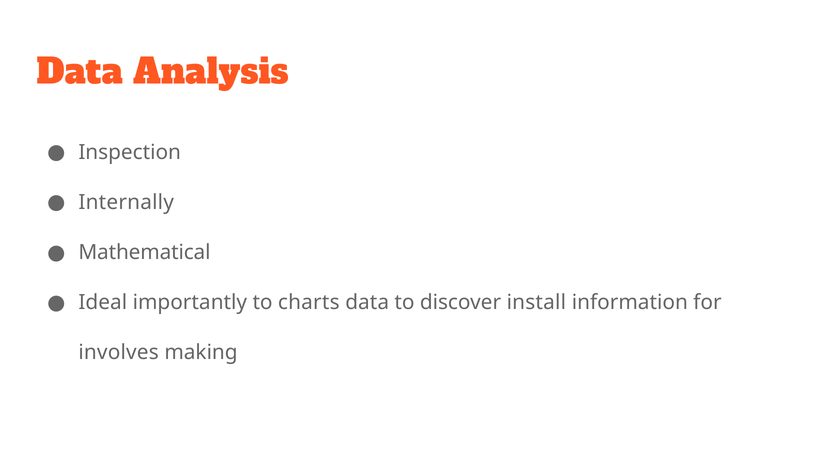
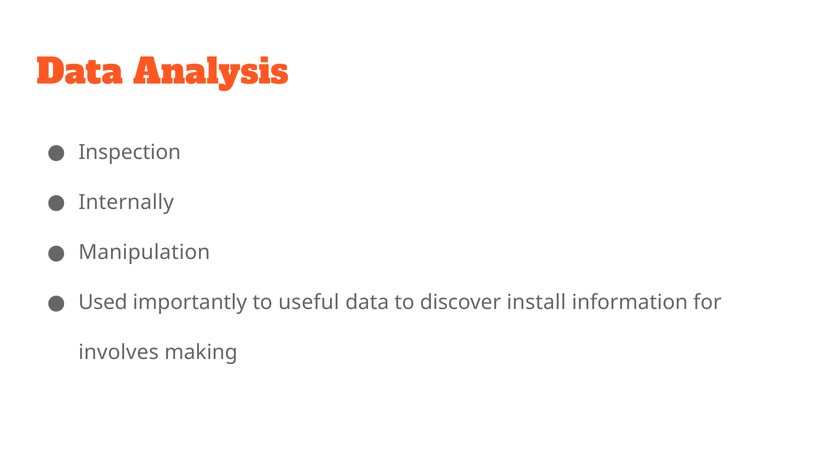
Mathematical: Mathematical -> Manipulation (144, 252)
Ideal: Ideal -> Used (103, 302)
charts: charts -> useful (309, 302)
